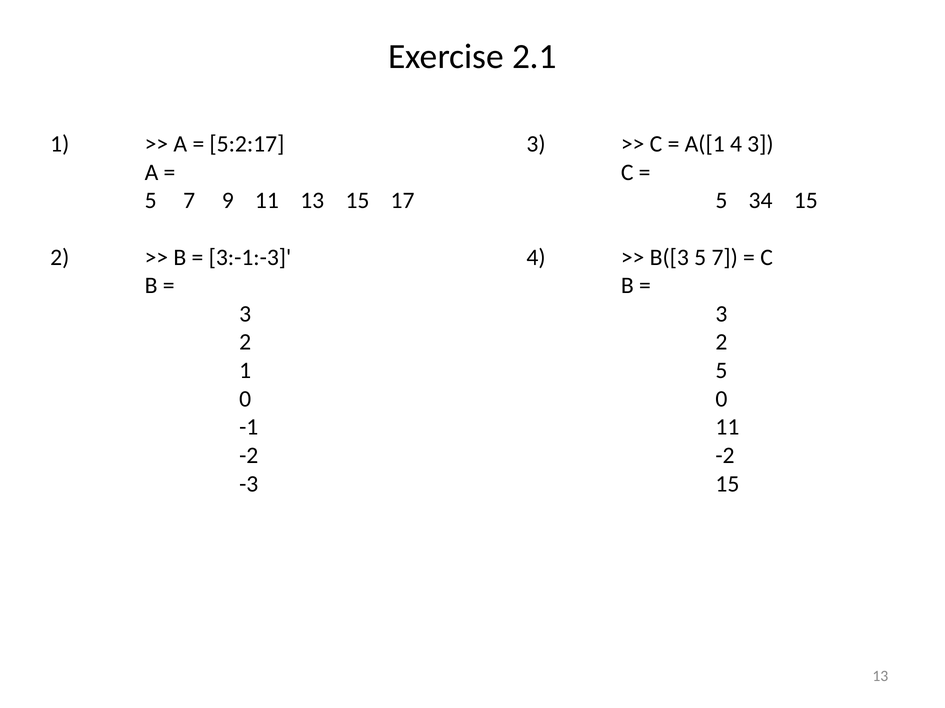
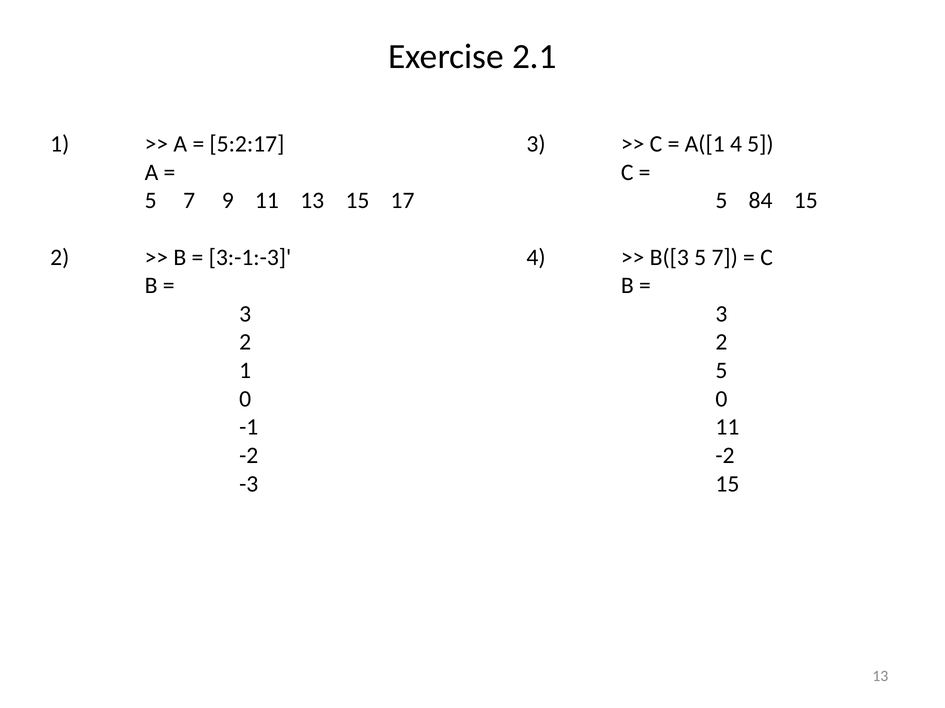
4 3: 3 -> 5 (760, 144)
34: 34 -> 84 (761, 201)
